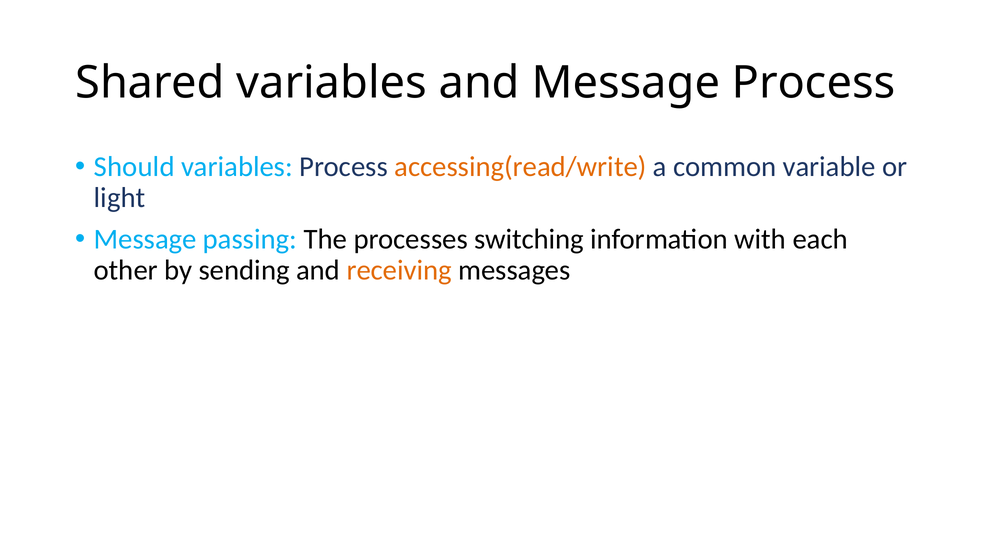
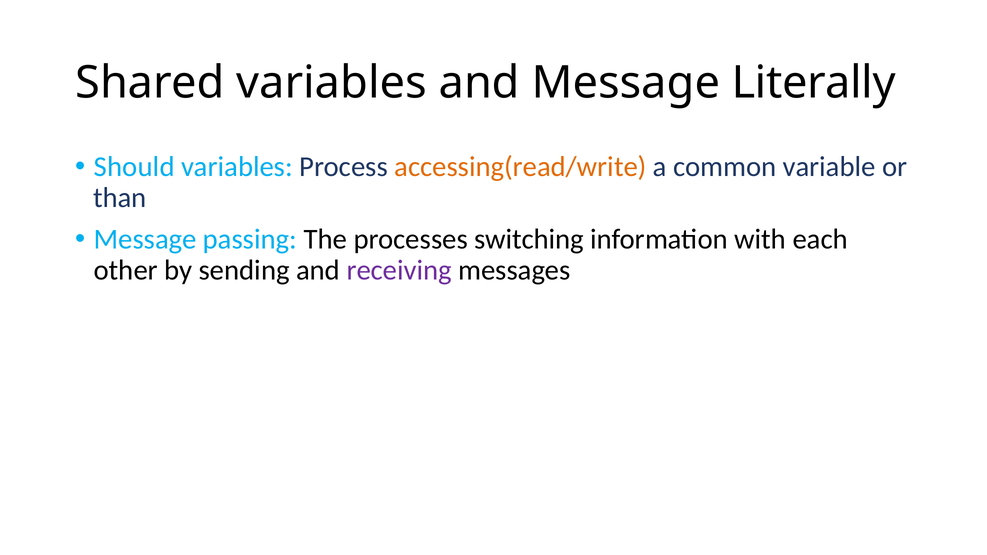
Message Process: Process -> Literally (814, 83)
light: light -> than (120, 198)
receiving colour: orange -> purple (399, 270)
